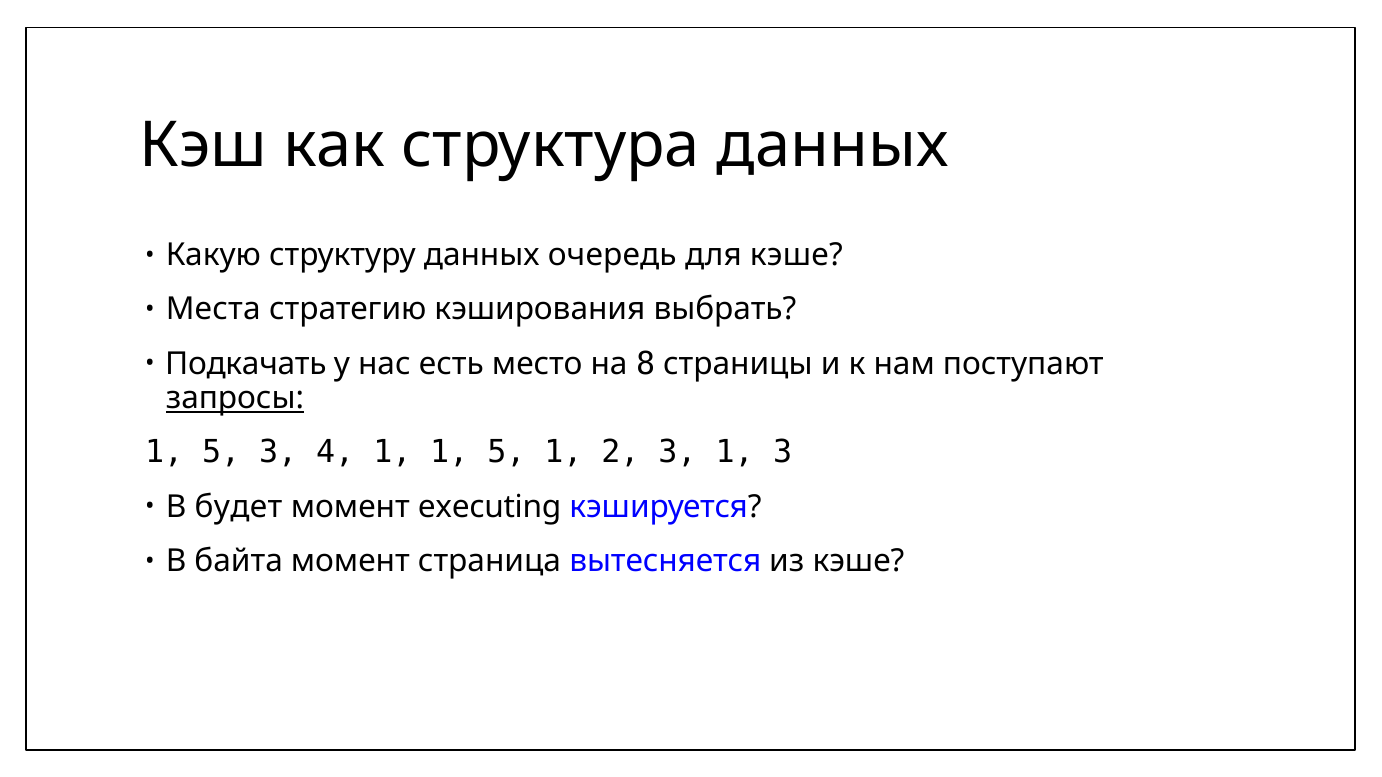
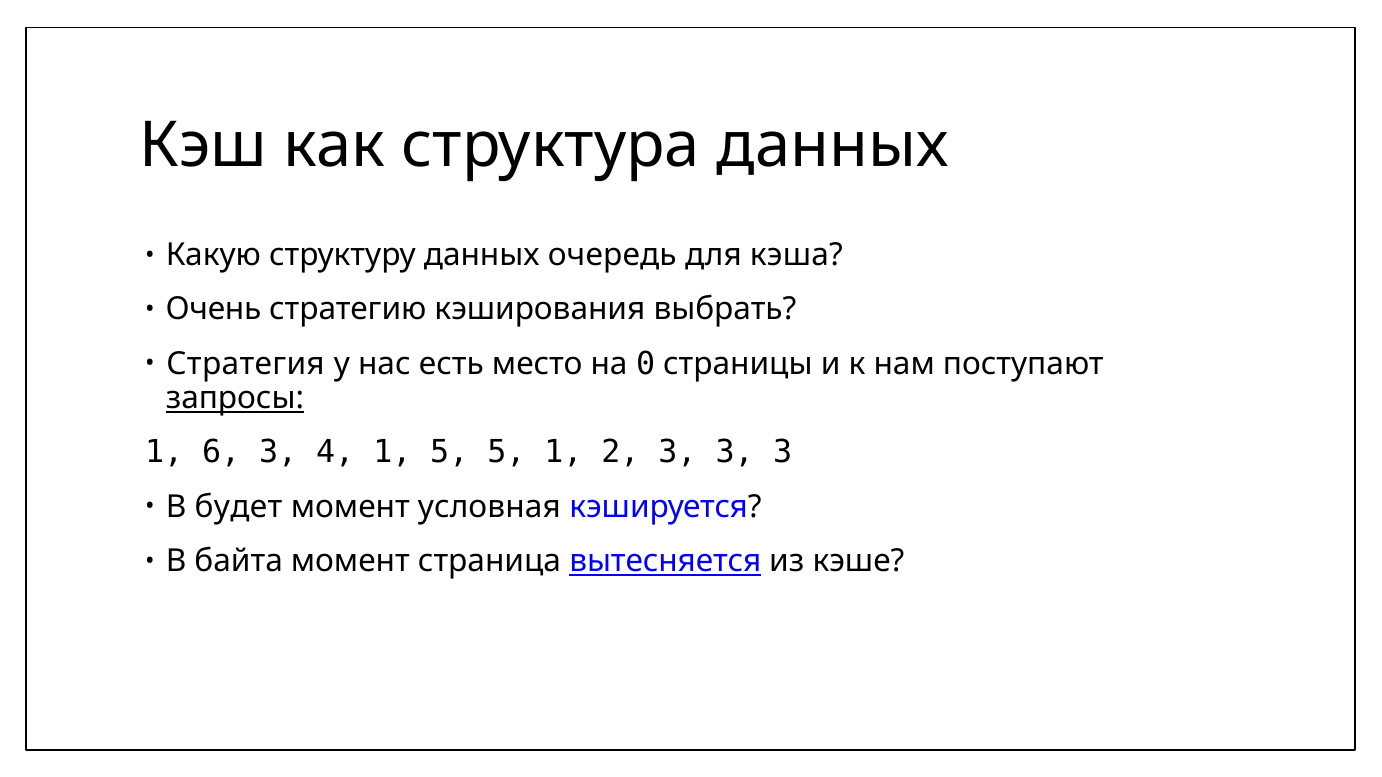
для кэше: кэше -> кэша (796, 255)
Места: Места -> Очень (214, 310)
Подкачать: Подкачать -> Стратегия (246, 364)
8: 8 -> 0 (646, 364)
5: 5 -> 6 (221, 453)
1 1: 1 -> 5 (449, 453)
2 3 1: 1 -> 3 (735, 453)
executing: executing -> условная (489, 507)
вытесняется underline: none -> present (665, 561)
